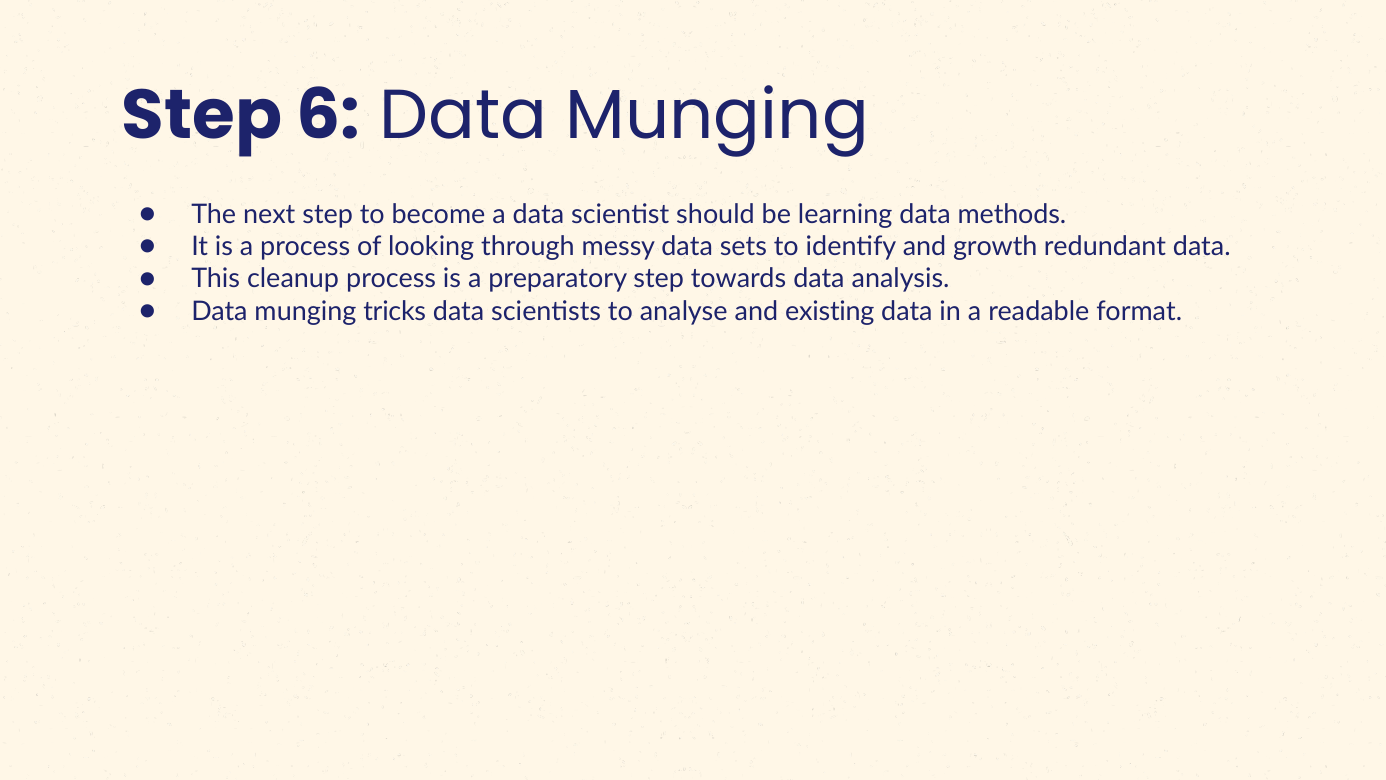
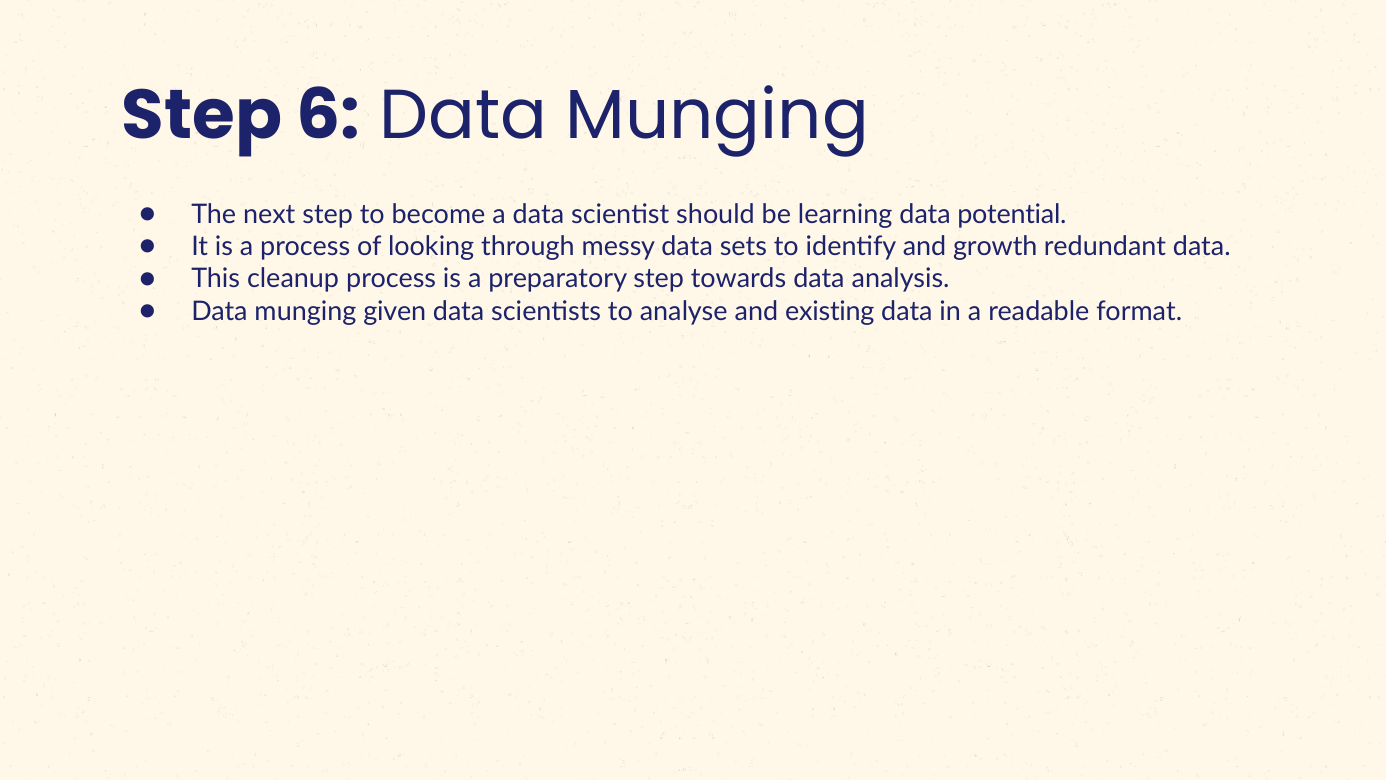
methods: methods -> potential (1012, 214)
tricks: tricks -> given (395, 311)
